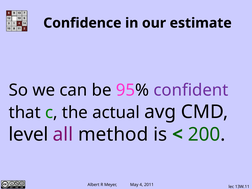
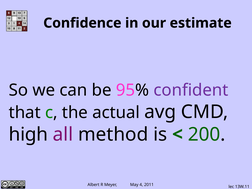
level: level -> high (28, 134)
